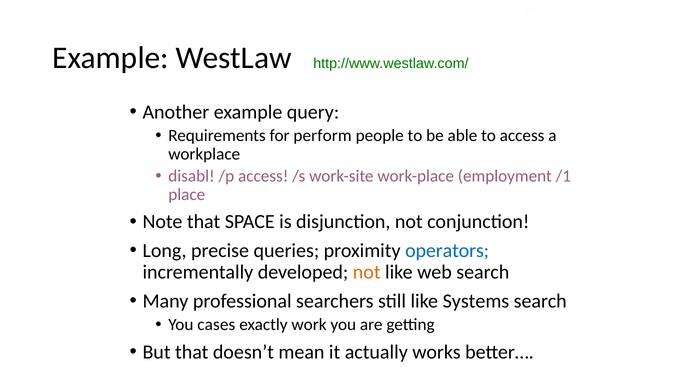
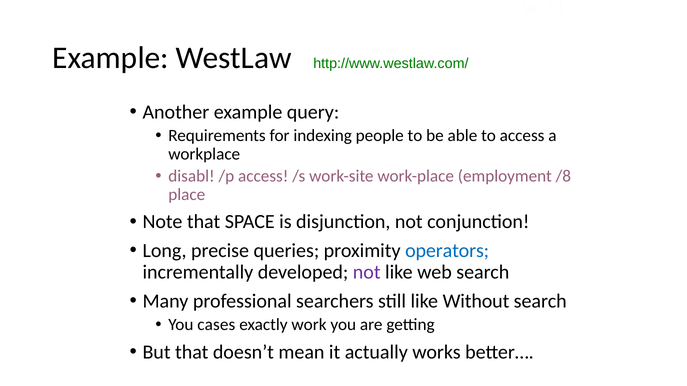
perform: perform -> indexing (323, 136)
/1: /1 -> /8 (563, 176)
not colour: orange -> purple (367, 273)
Systems: Systems -> Without (476, 301)
